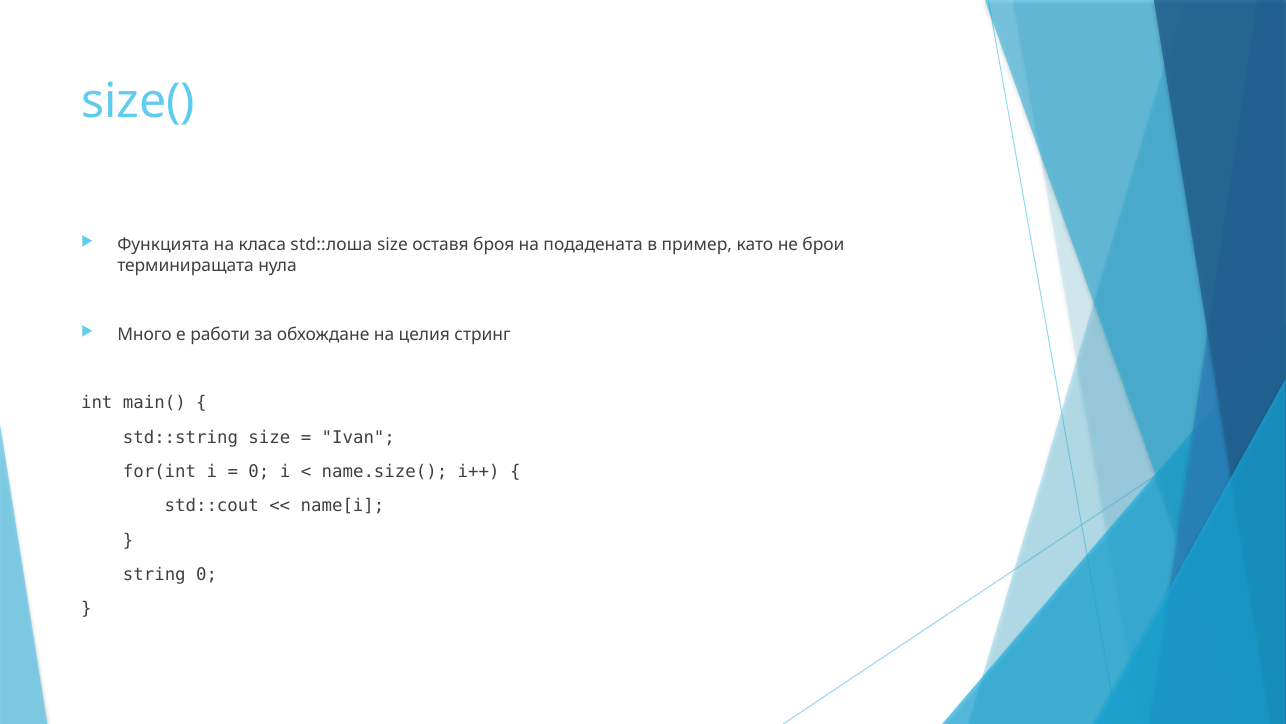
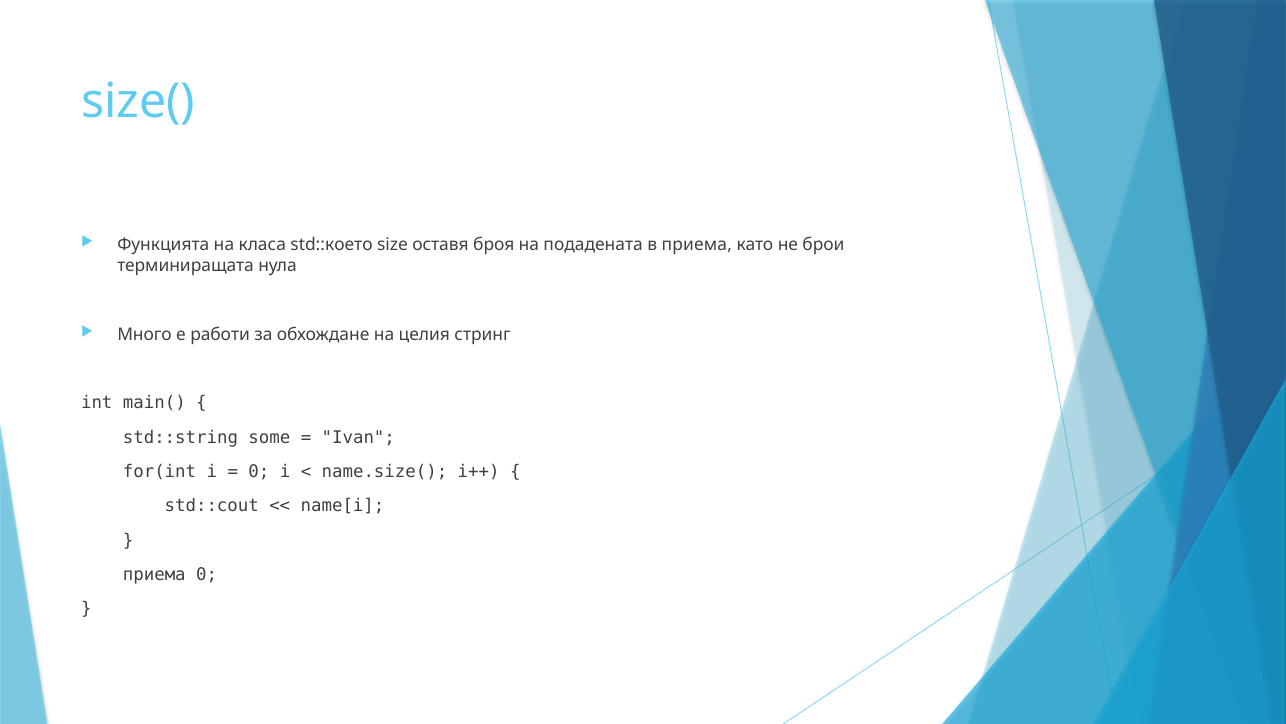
std::лоша: std::лоша -> std::което (332, 244)
в пример: пример -> приема (697, 244)
std::string size: size -> some (269, 437)
string: string -> приема (154, 574)
